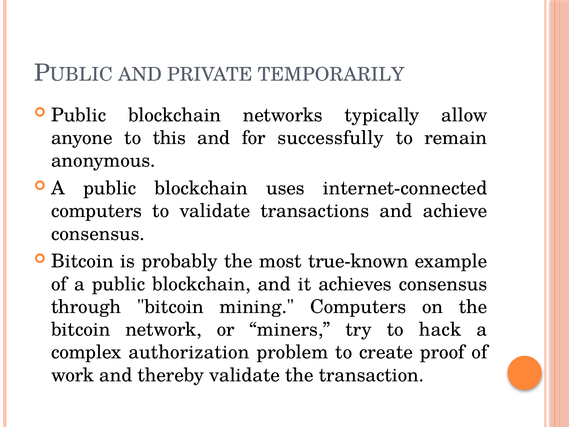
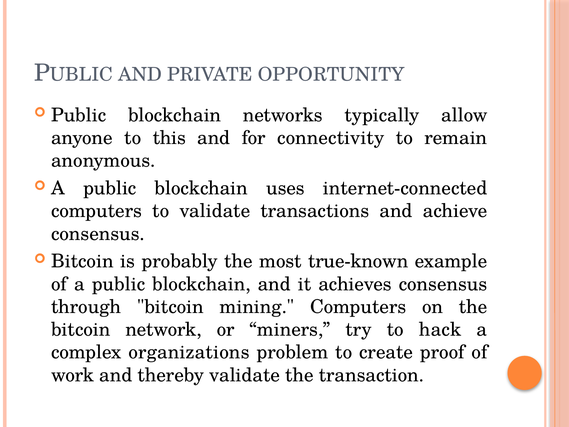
TEMPORARILY: TEMPORARILY -> OPPORTUNITY (331, 74)
successfully: successfully -> connectivity (331, 138)
authorization: authorization -> organizations (189, 352)
